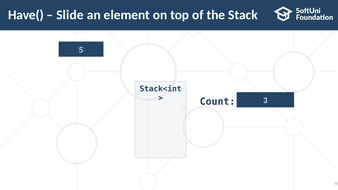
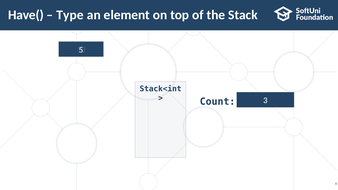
Slide: Slide -> Type (70, 15)
